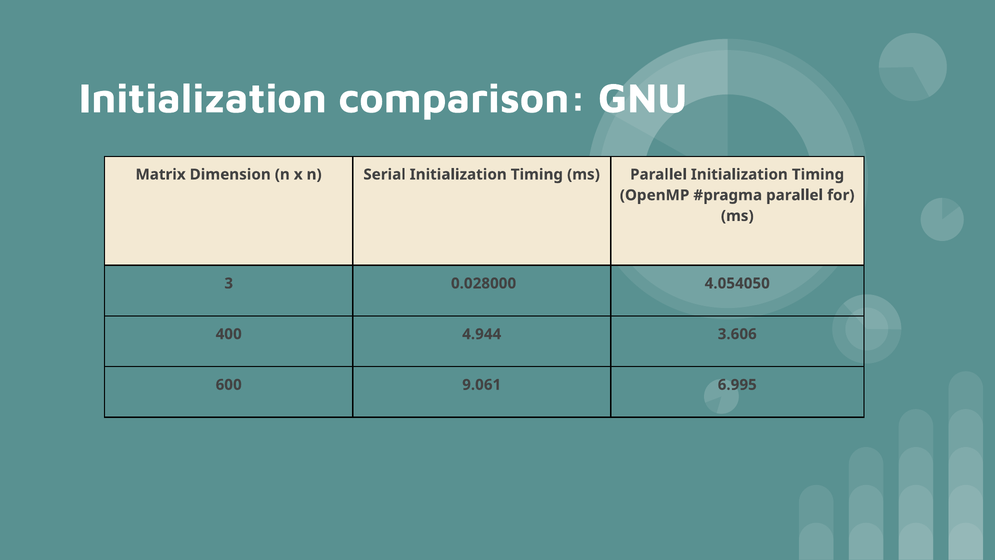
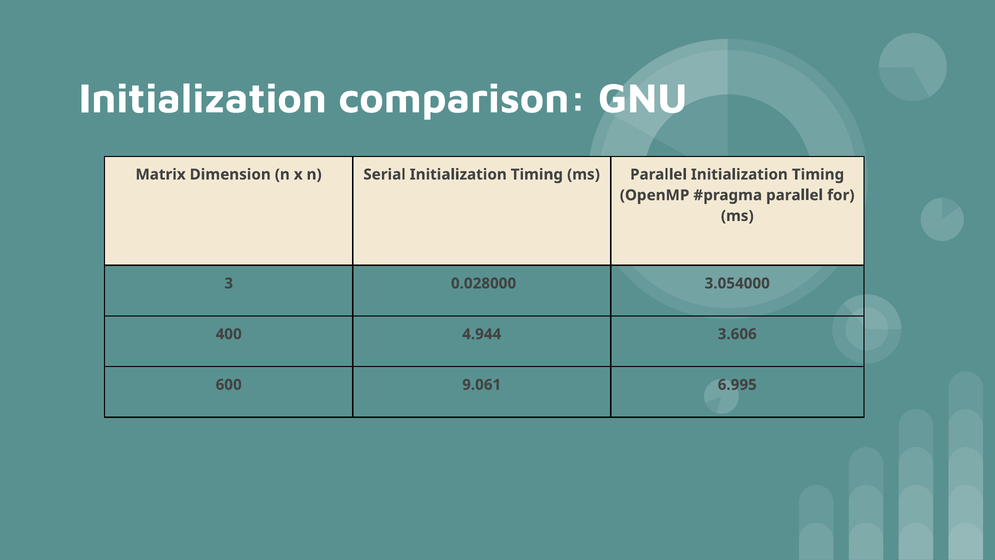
4.054050: 4.054050 -> 3.054000 (737, 283)
